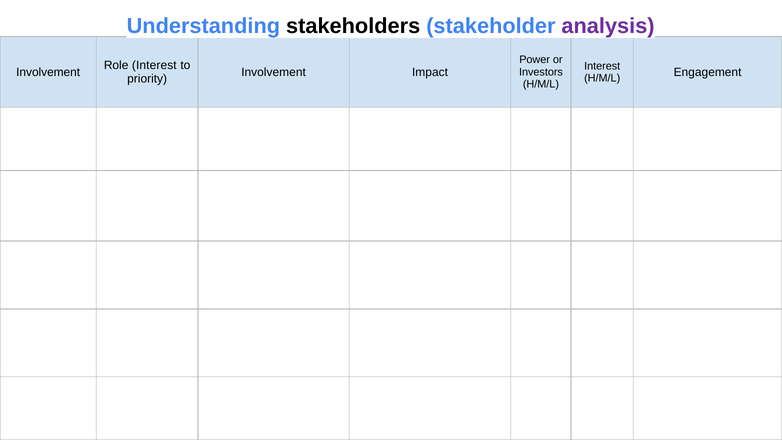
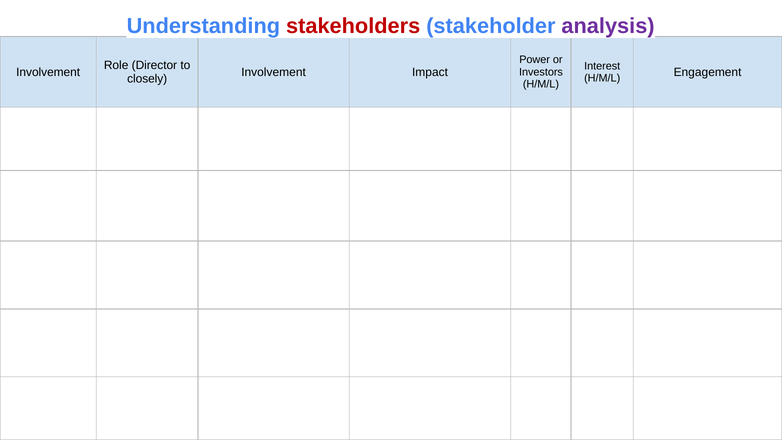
stakeholders colour: black -> red (353, 26)
Role Interest: Interest -> Director (154, 65)
priority: priority -> closely (147, 79)
